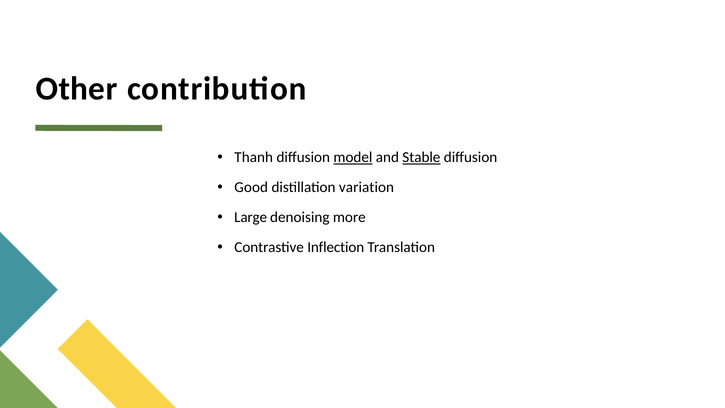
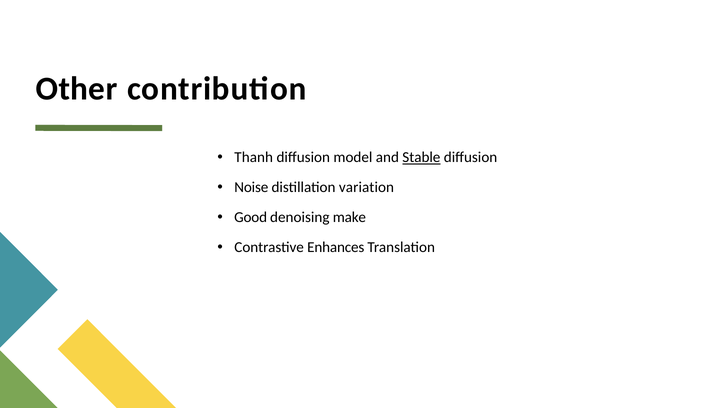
model underline: present -> none (353, 157)
Good: Good -> Noise (251, 187)
Large: Large -> Good (251, 217)
more: more -> make (349, 217)
Inflection: Inflection -> Enhances (336, 247)
